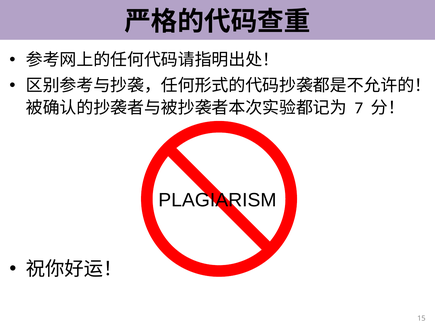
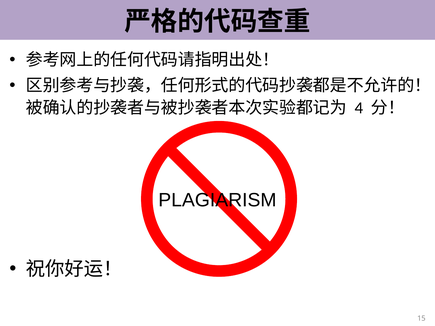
7: 7 -> 4 (359, 108)
